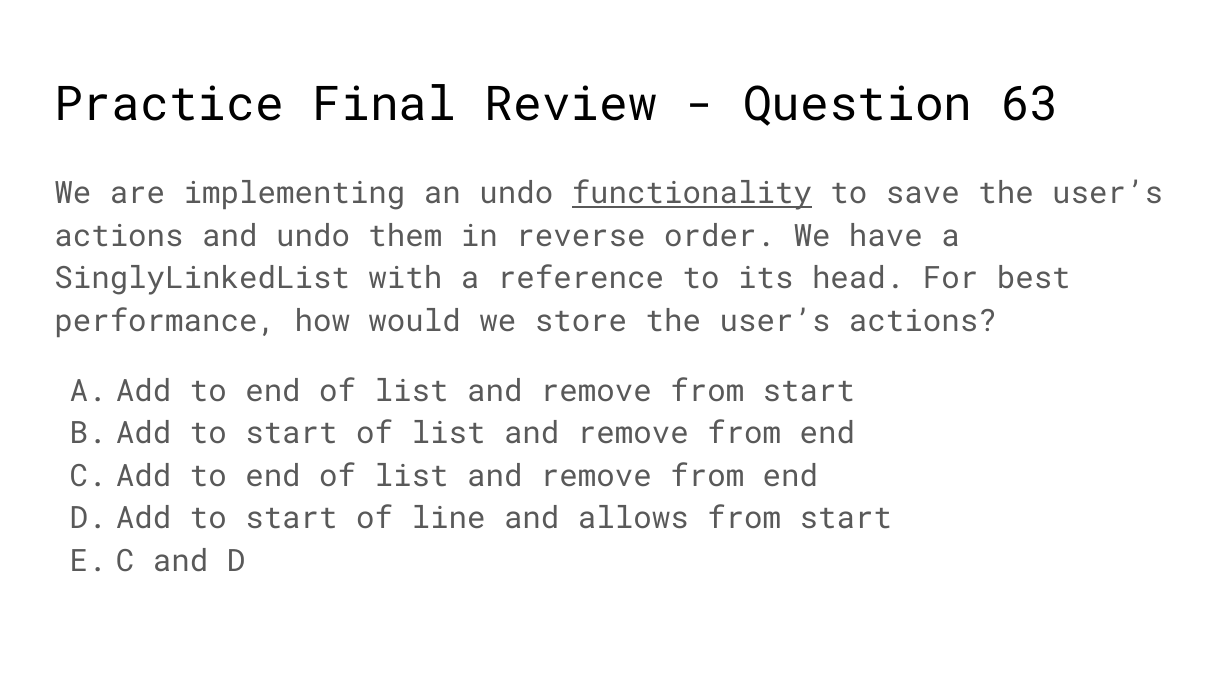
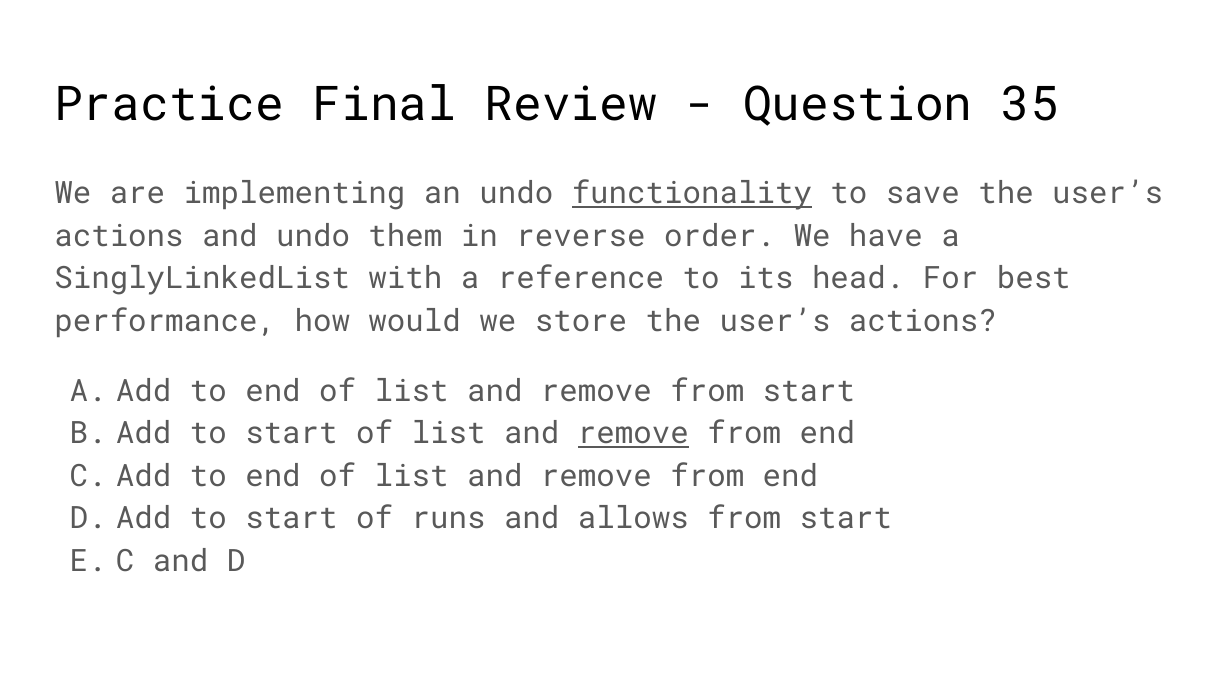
63: 63 -> 35 (1030, 104)
remove underline: none -> present (633, 434)
line: line -> runs (449, 519)
